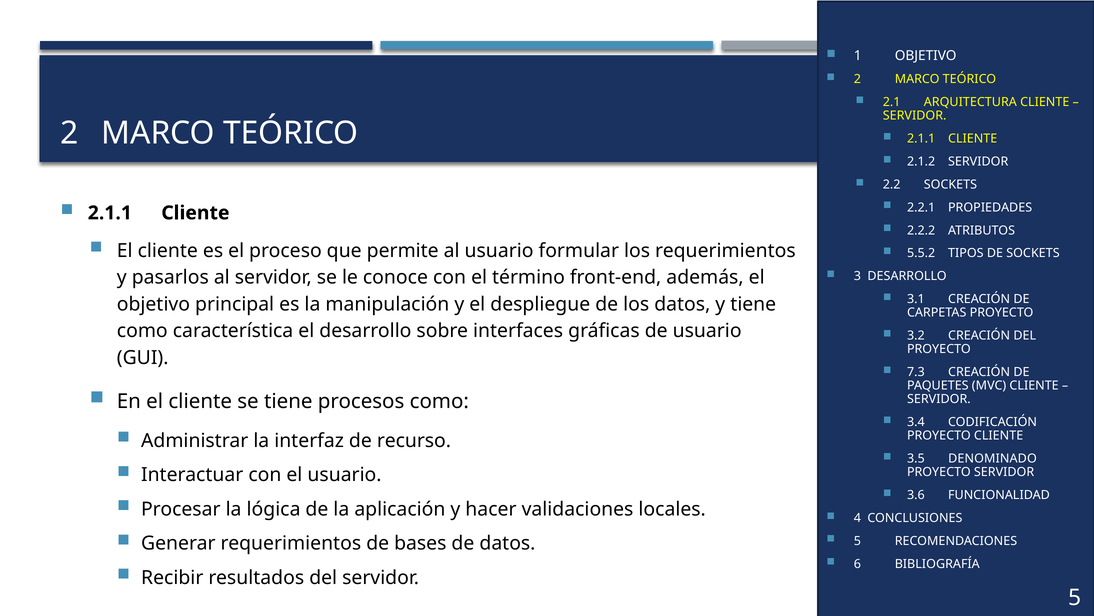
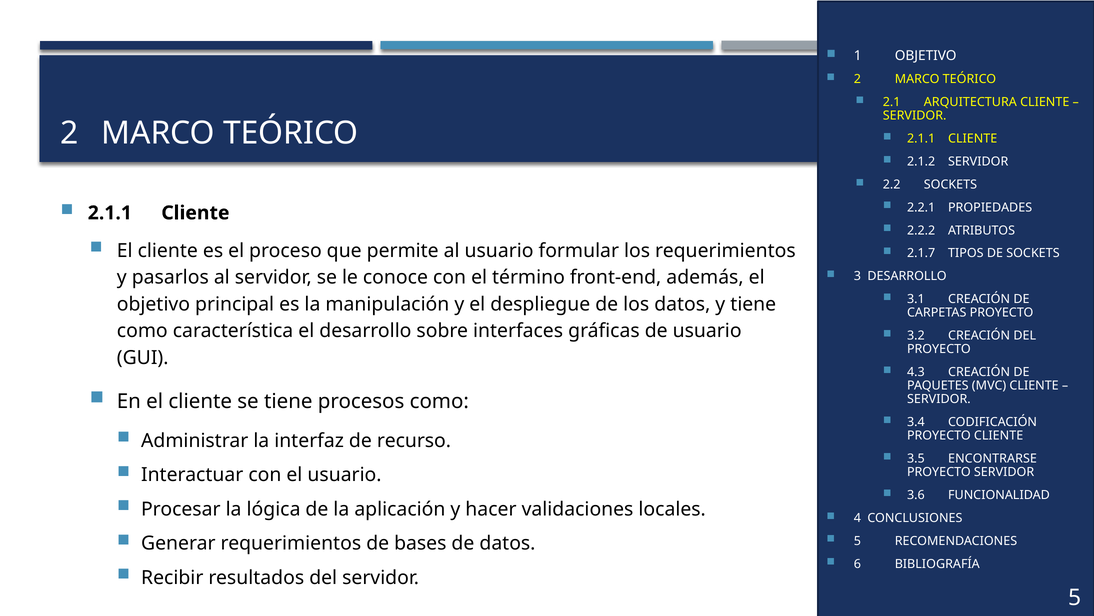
5.5.2: 5.5.2 -> 2.1.7 (921, 253)
7.3: 7.3 -> 4.3 (916, 372)
DENOMINADO: DENOMINADO -> ENCONTRARSE (993, 458)
